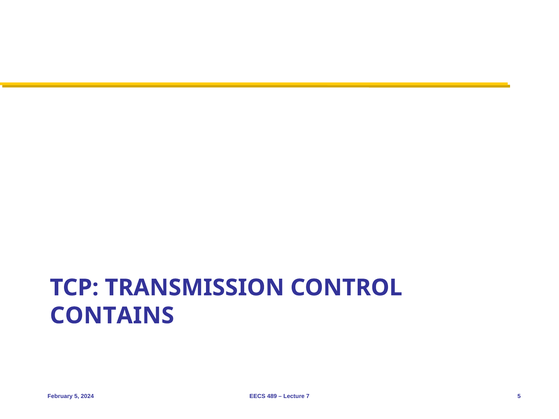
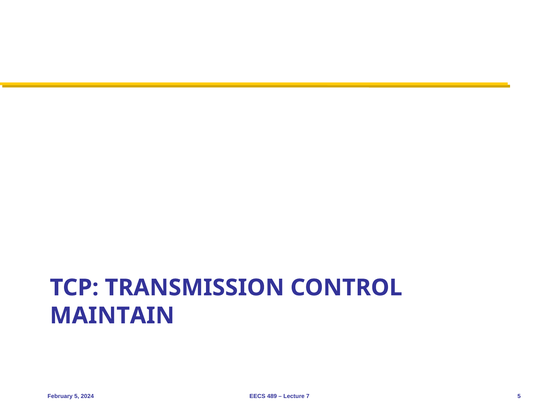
CONTAINS: CONTAINS -> MAINTAIN (112, 316)
